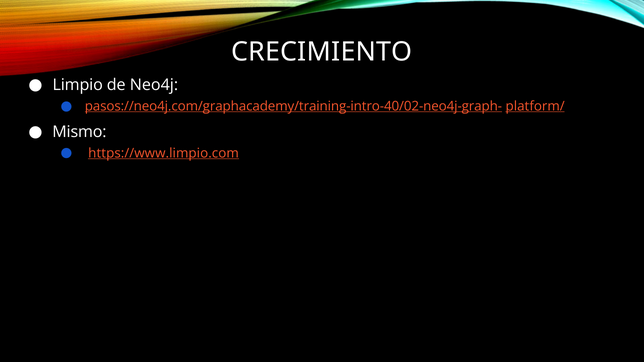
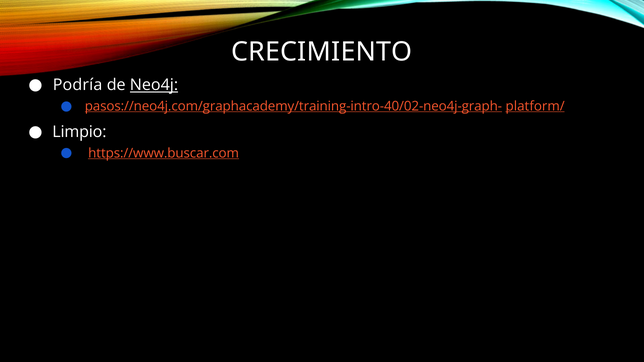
Limpio: Limpio -> Podría (78, 85)
Neo4j underline: none -> present (154, 85)
Mismo: Mismo -> Limpio (79, 132)
https://www.limpio.com: https://www.limpio.com -> https://www.buscar.com (164, 153)
